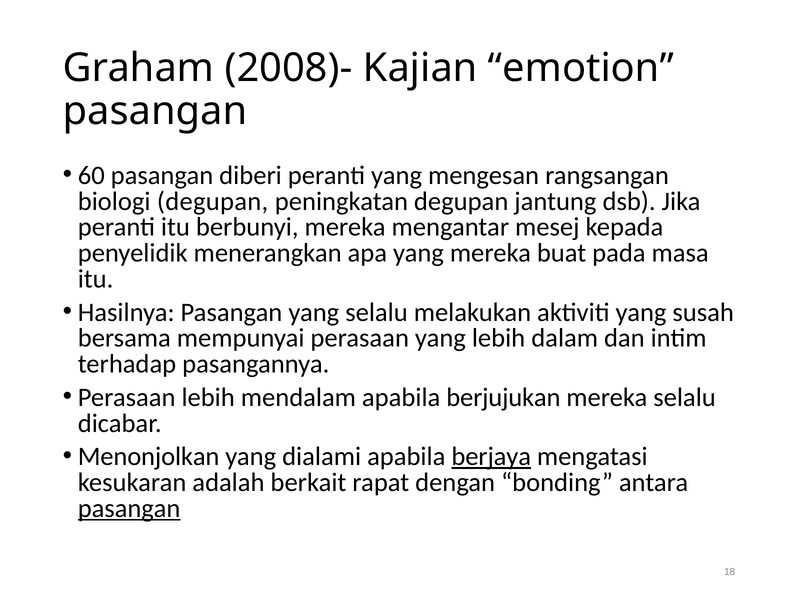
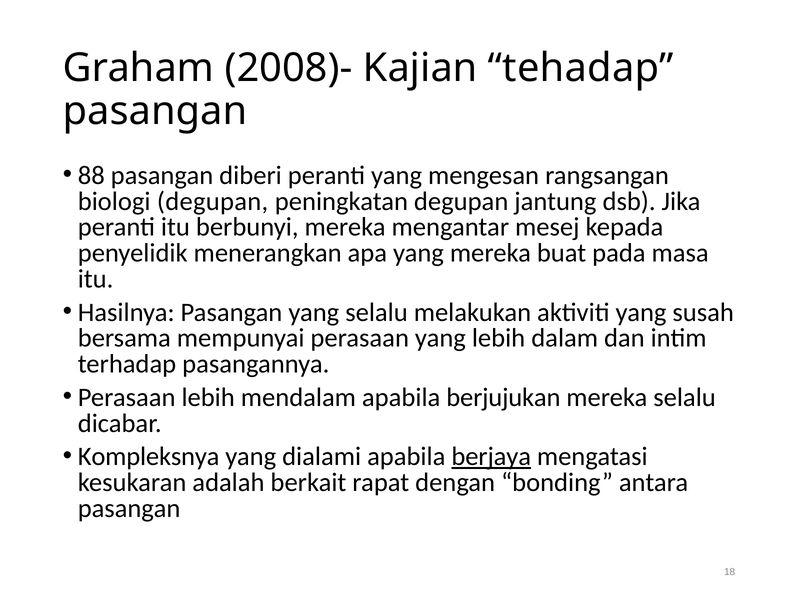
emotion: emotion -> tehadap (581, 68)
60: 60 -> 88 (91, 175)
Menonjolkan: Menonjolkan -> Kompleksnya (149, 456)
pasangan underline: present -> none (129, 508)
